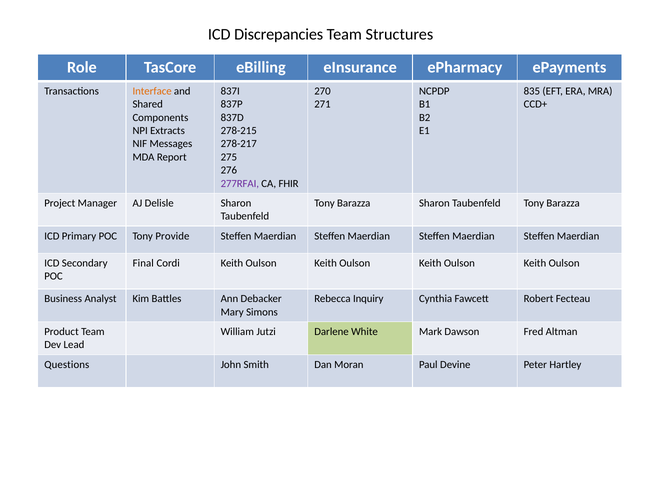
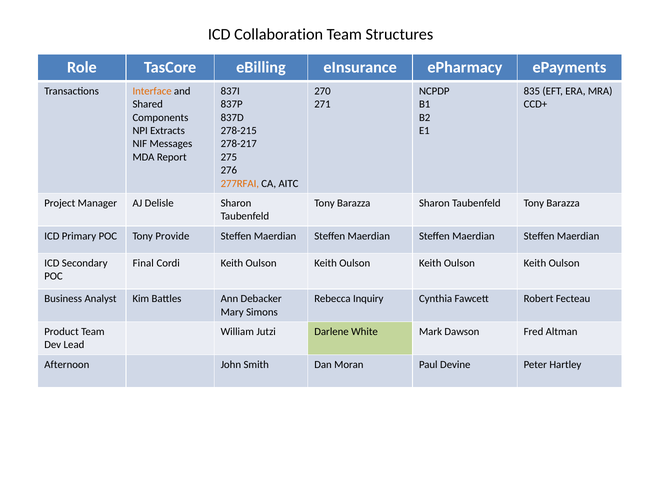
Discrepancies: Discrepancies -> Collaboration (279, 34)
277RFAI colour: purple -> orange (240, 183)
FHIR: FHIR -> AITC (288, 183)
Questions: Questions -> Afternoon (67, 364)
